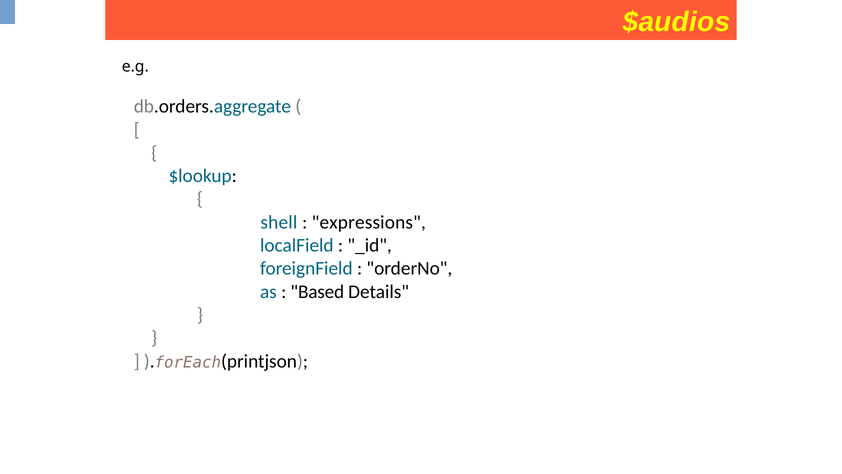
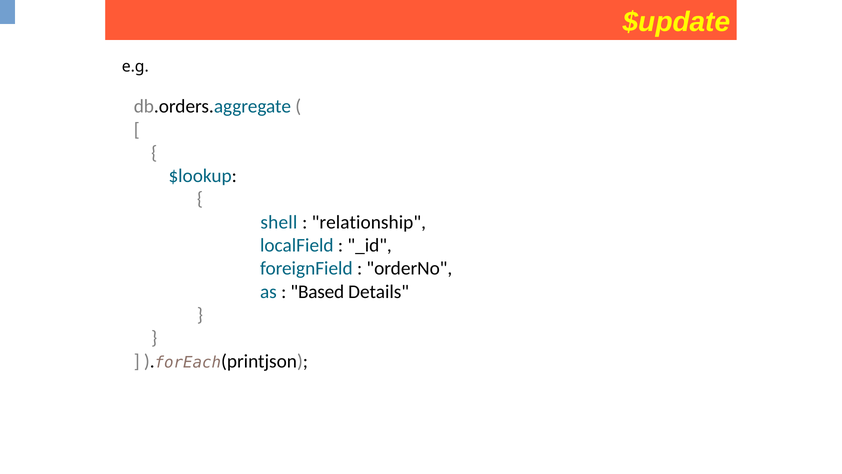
$audios: $audios -> $update (677, 22)
expressions: expressions -> relationship (369, 222)
